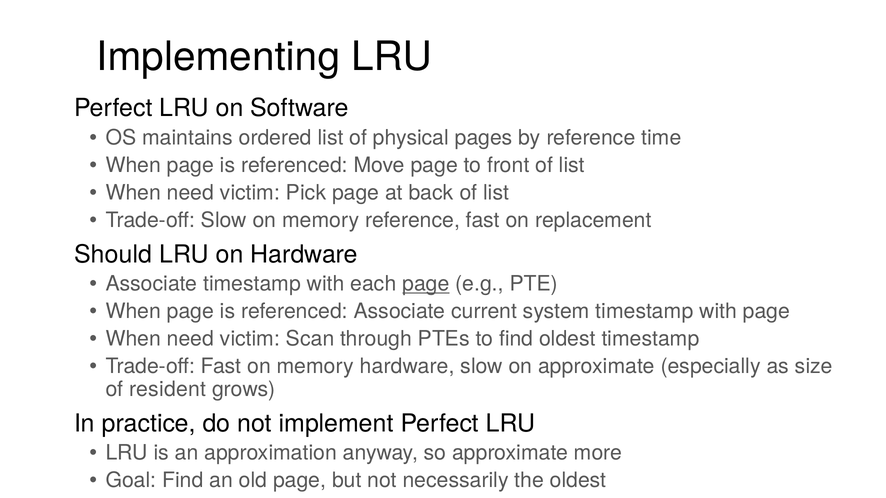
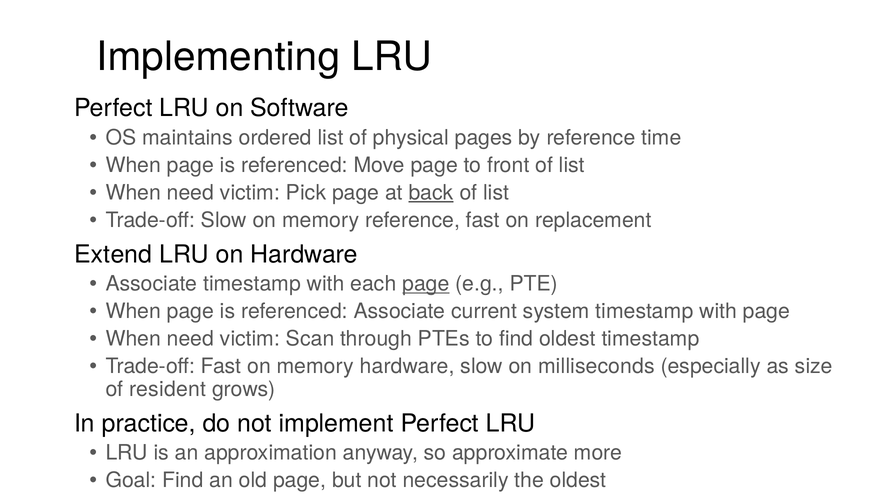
back underline: none -> present (431, 193)
Should: Should -> Extend (113, 255)
on approximate: approximate -> milliseconds (596, 367)
